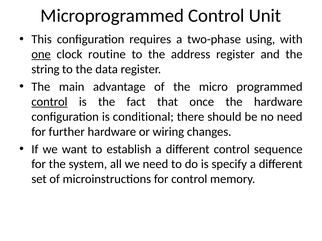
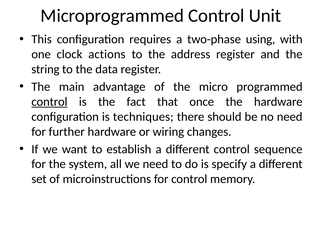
one underline: present -> none (41, 54)
routine: routine -> actions (107, 54)
conditional: conditional -> techniques (143, 117)
